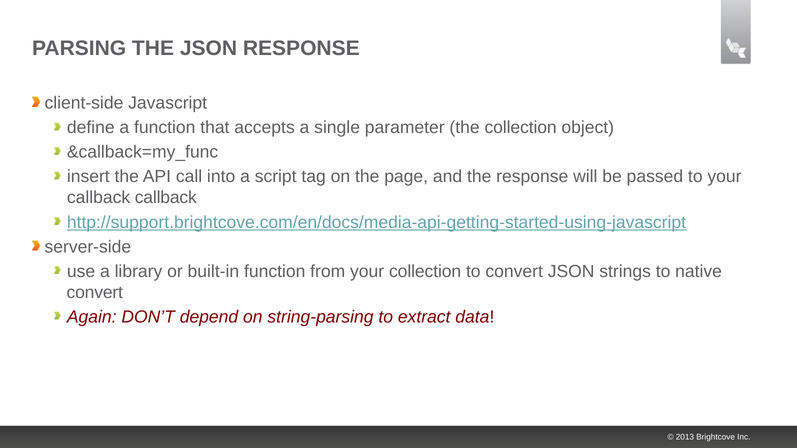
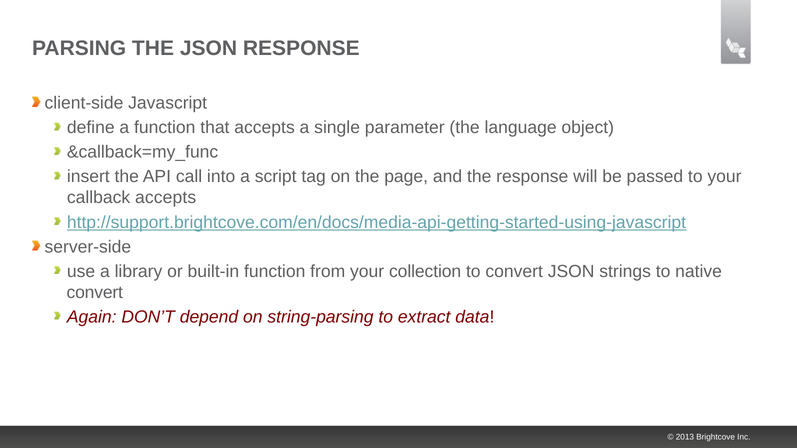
the collection: collection -> language (521, 128)
callback callback: callback -> accepts (166, 198)
